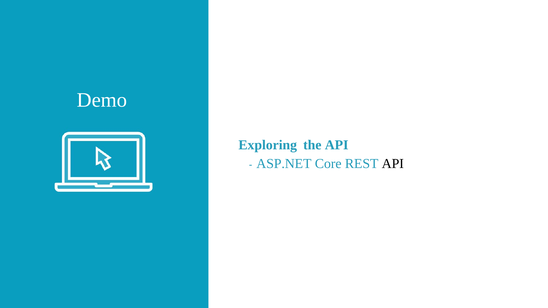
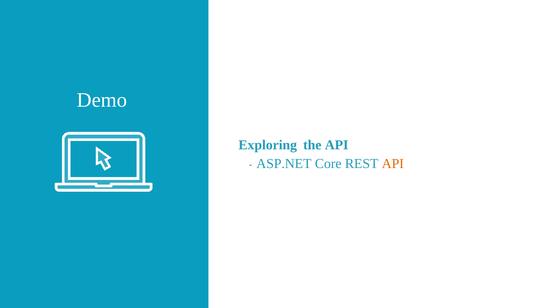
API colour: black -> orange (393, 164)
